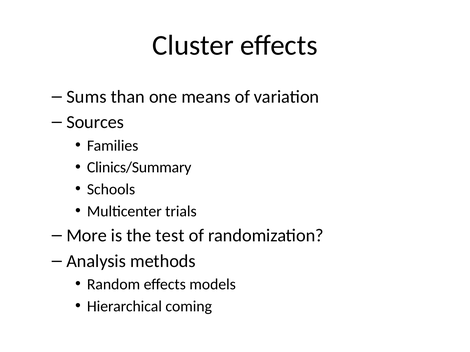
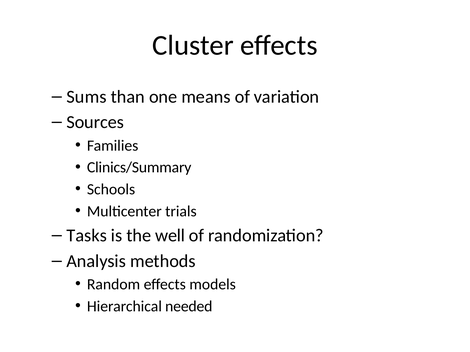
More: More -> Tasks (87, 236)
test: test -> well (170, 236)
coming: coming -> needed (189, 307)
